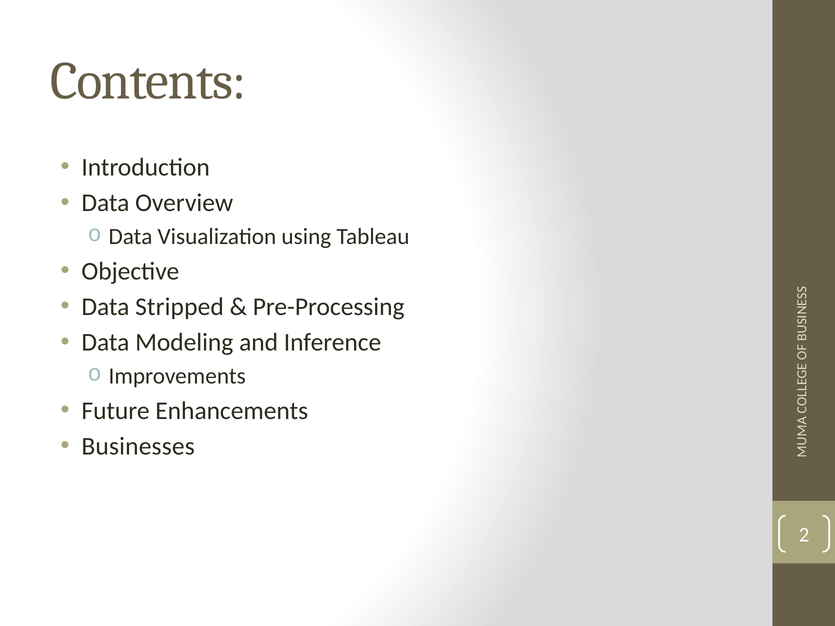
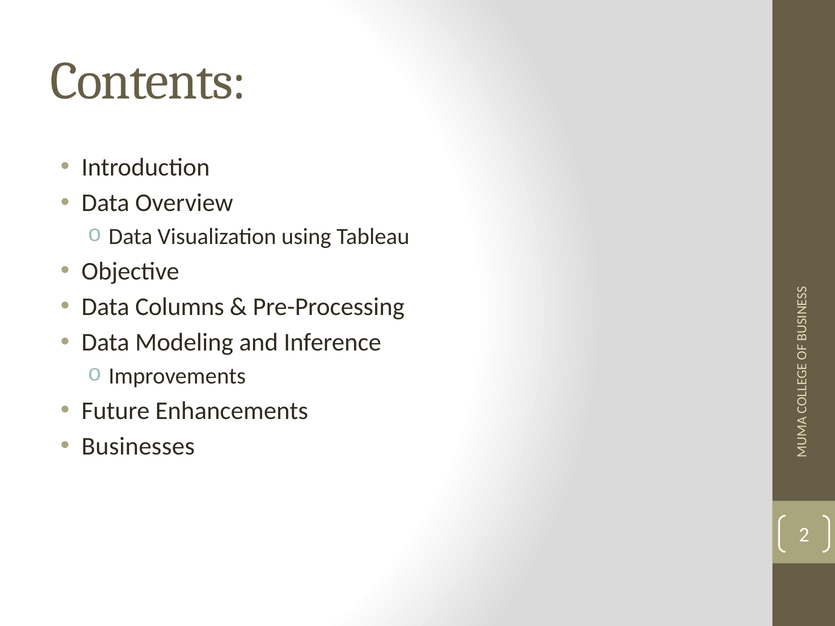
Stripped: Stripped -> Columns (180, 307)
